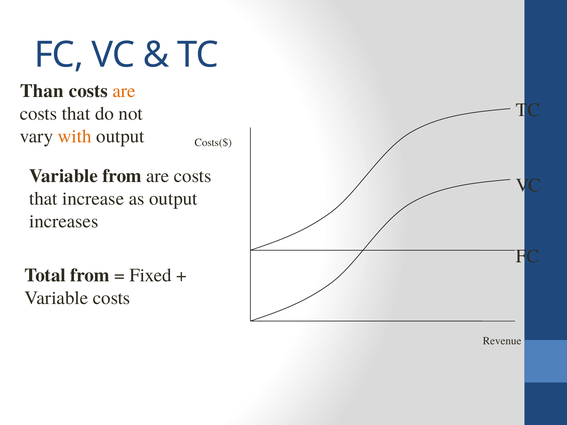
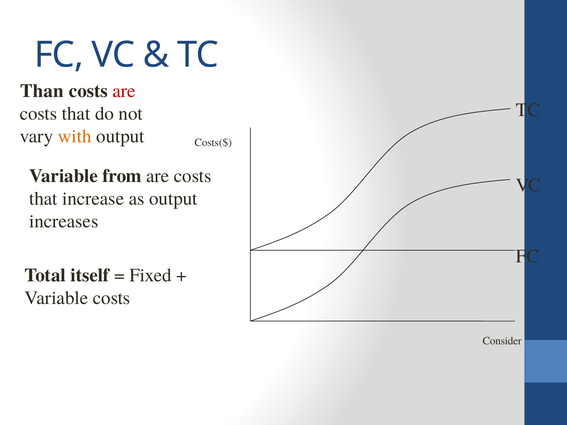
are colour: orange -> red (124, 91)
Total from: from -> itself (90, 275)
Revenue: Revenue -> Consider (502, 341)
